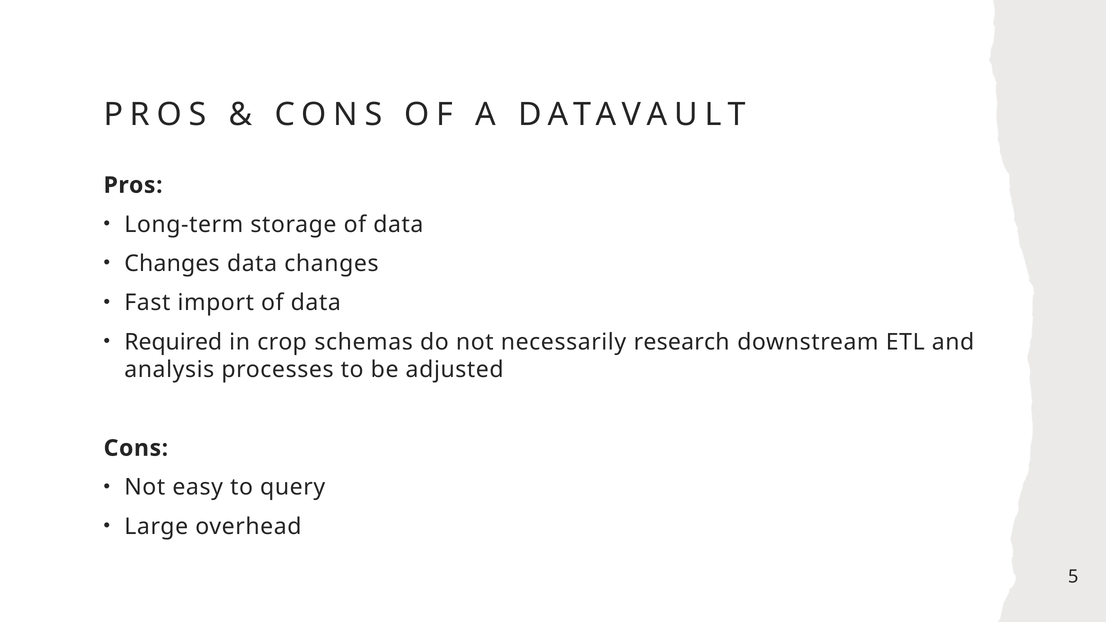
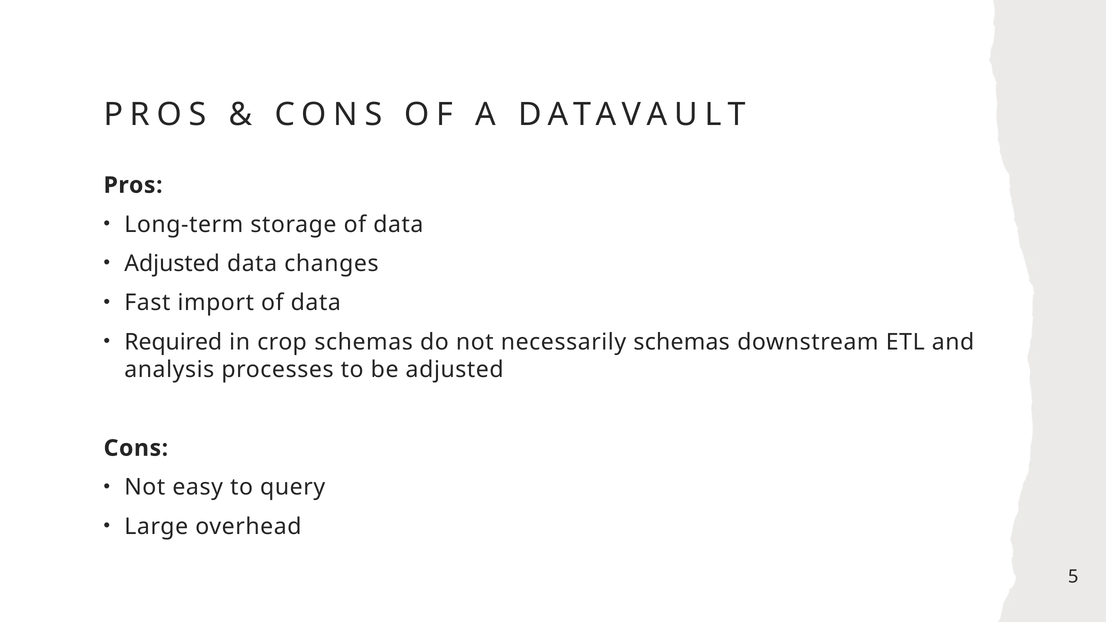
Changes: Changes -> Adjusted (172, 264)
necessarily research: research -> schemas (682, 342)
